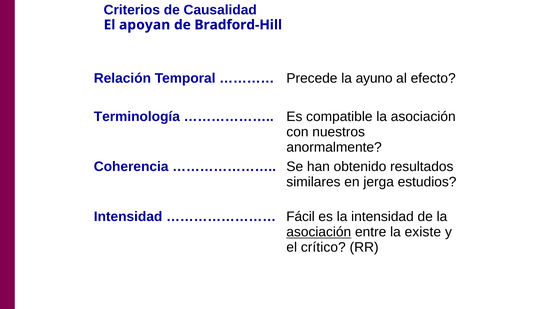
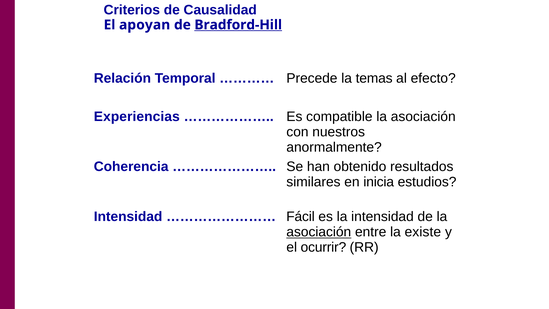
Bradford-Hill underline: none -> present (238, 25)
ayuno: ayuno -> temas (374, 78)
Terminología: Terminología -> Experiencias (137, 117)
jerga: jerga -> inicia (379, 182)
crítico: crítico -> ocurrir (323, 247)
